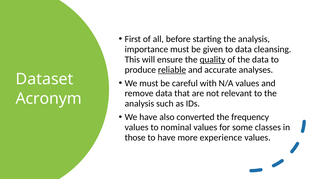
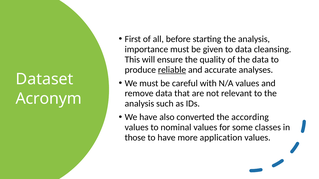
quality underline: present -> none (213, 60)
frequency: frequency -> according (250, 117)
experience: experience -> application (221, 138)
